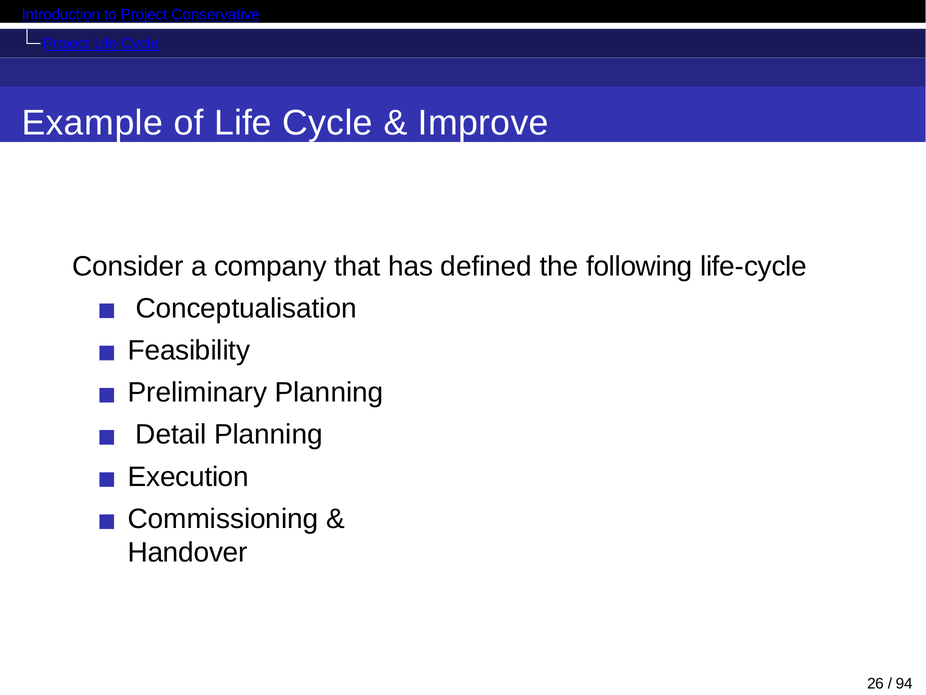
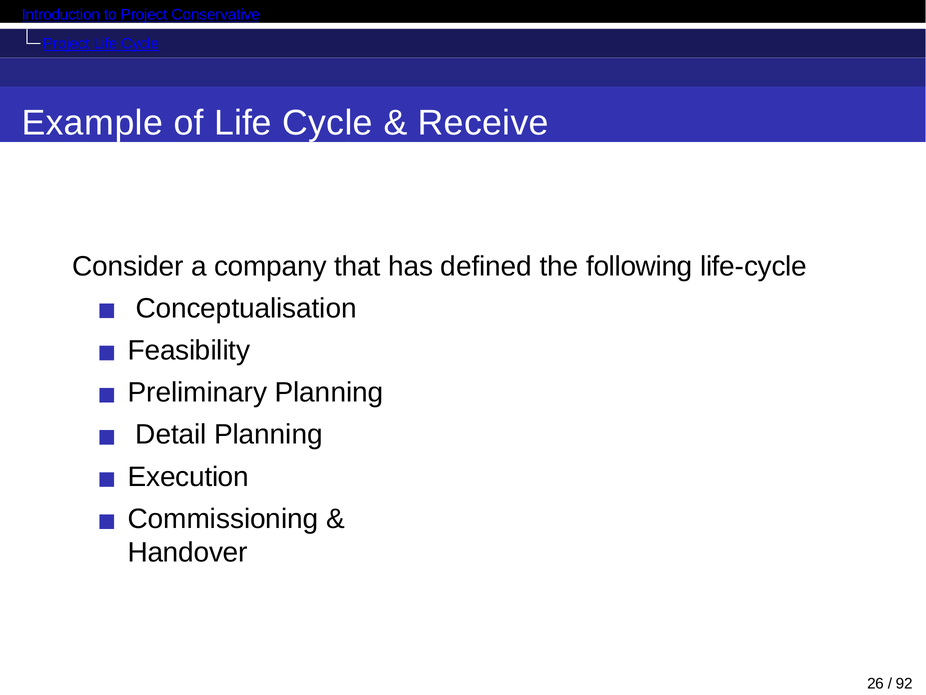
Improve: Improve -> Receive (483, 123)
94: 94 -> 92 (904, 684)
